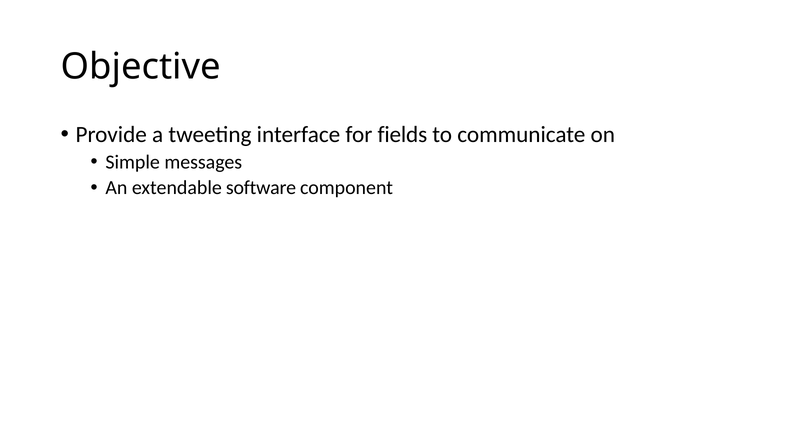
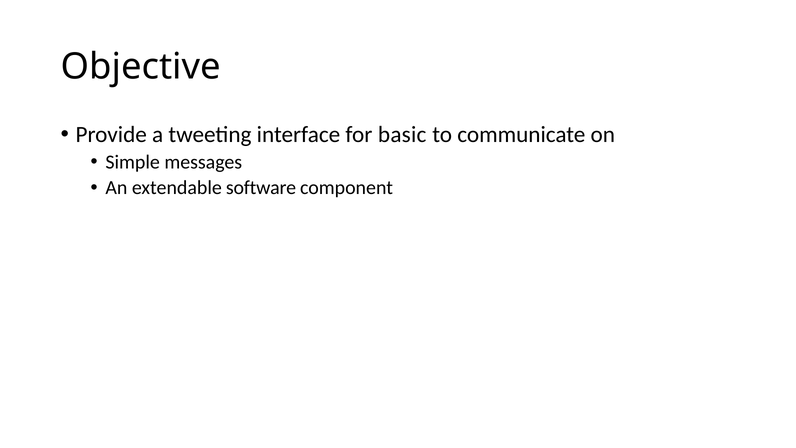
fields: fields -> basic (402, 135)
